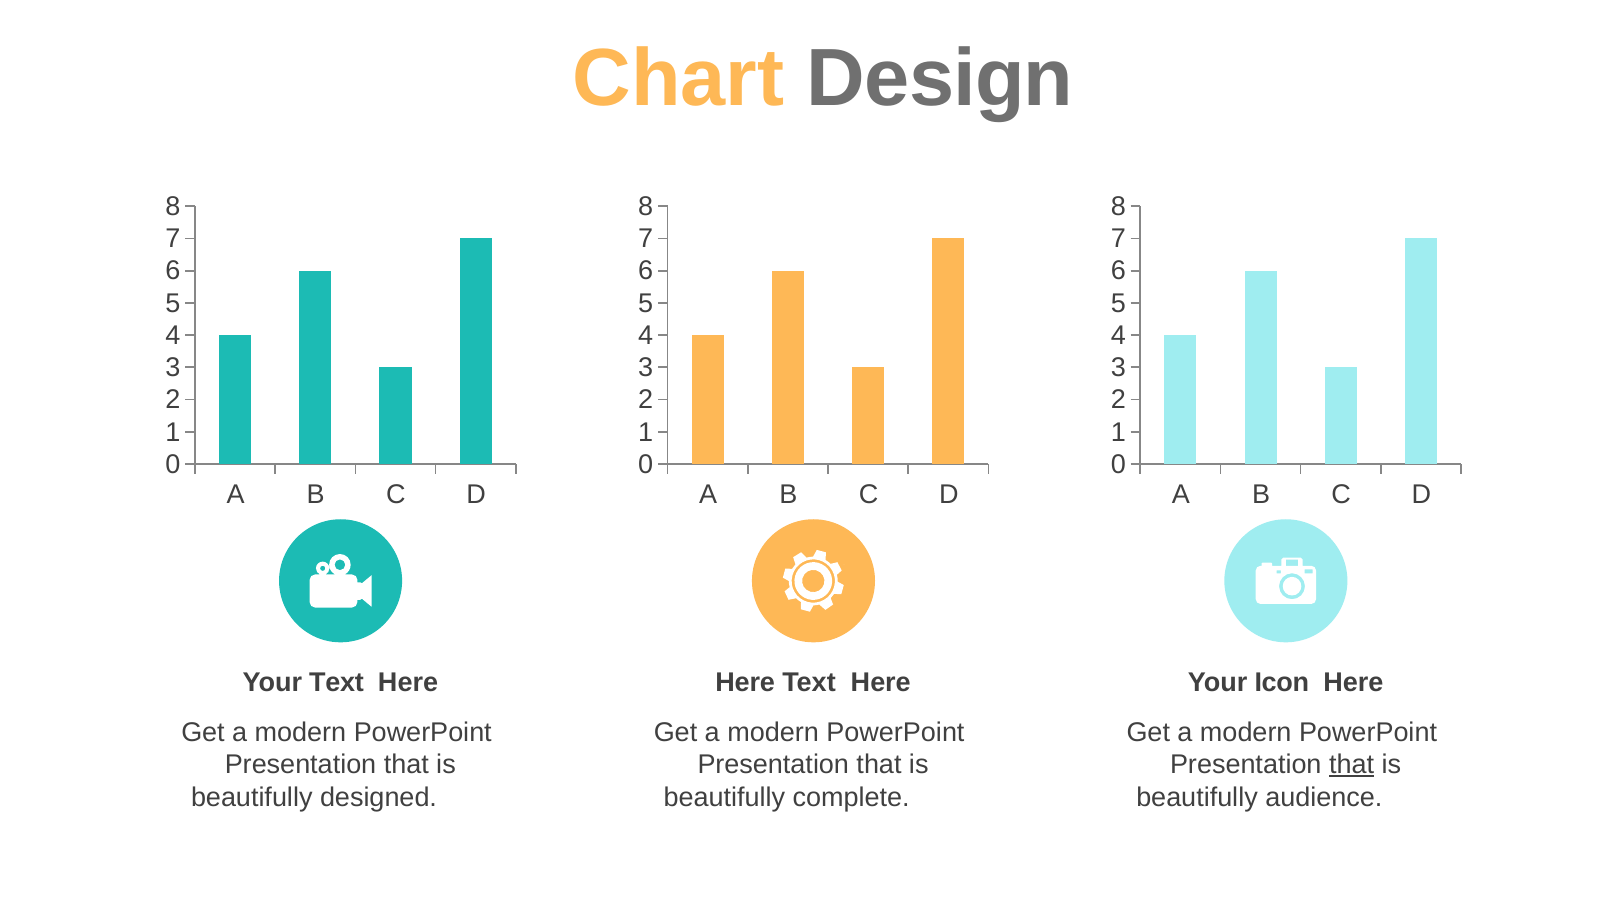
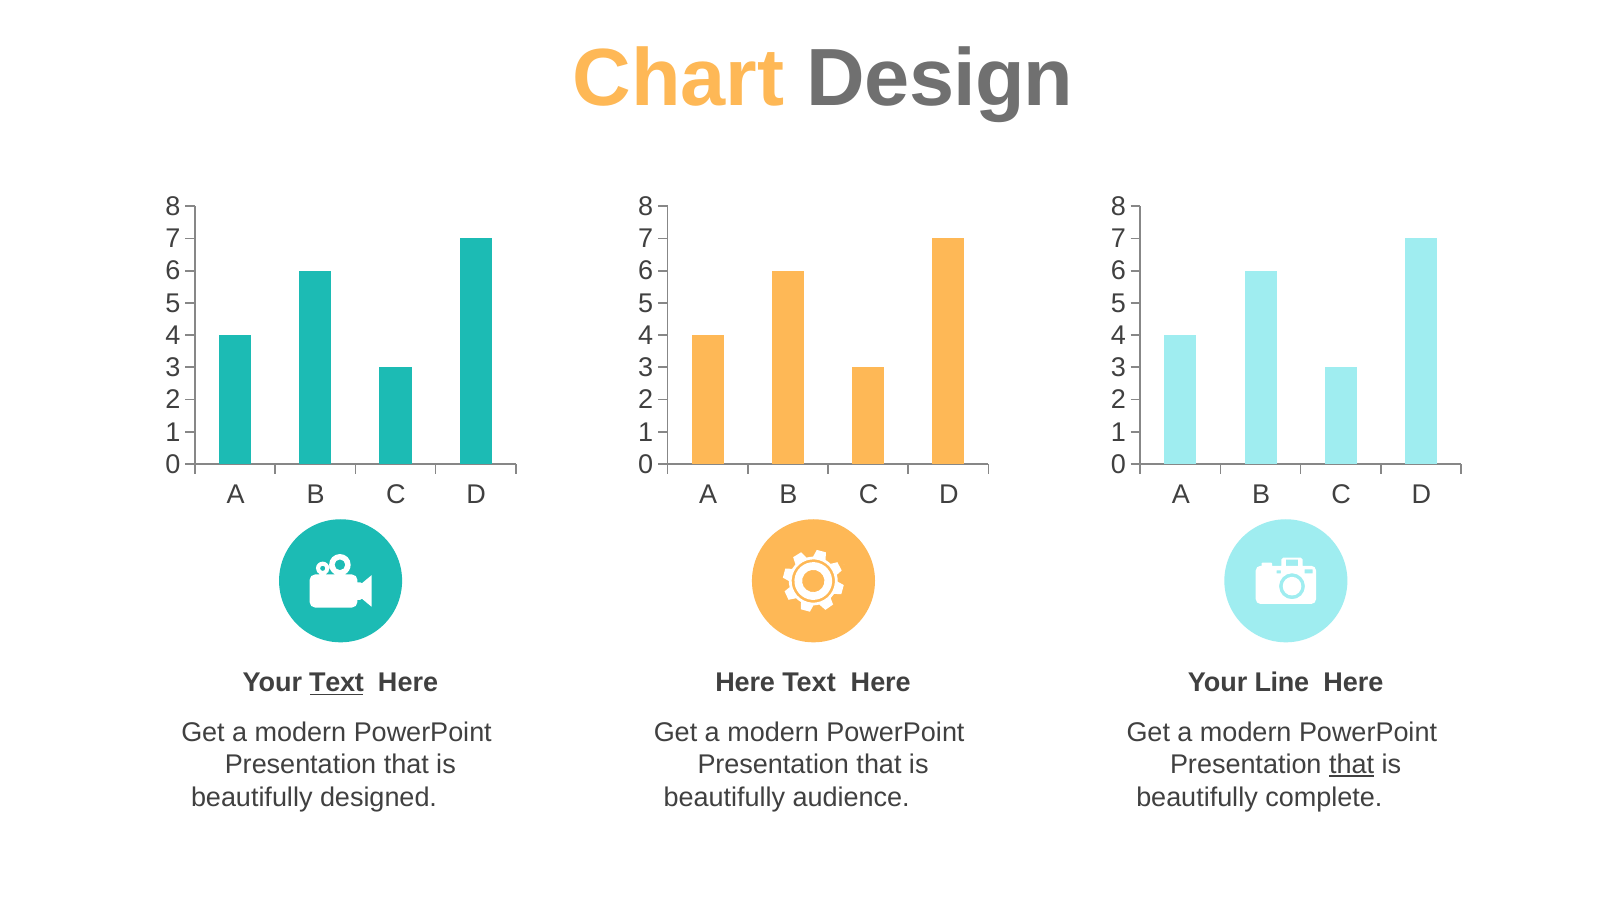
Text underline: none -> present (337, 683)
Icon: Icon -> Line (1282, 683)
complete: complete -> audience (851, 797)
audience: audience -> complete (1324, 797)
